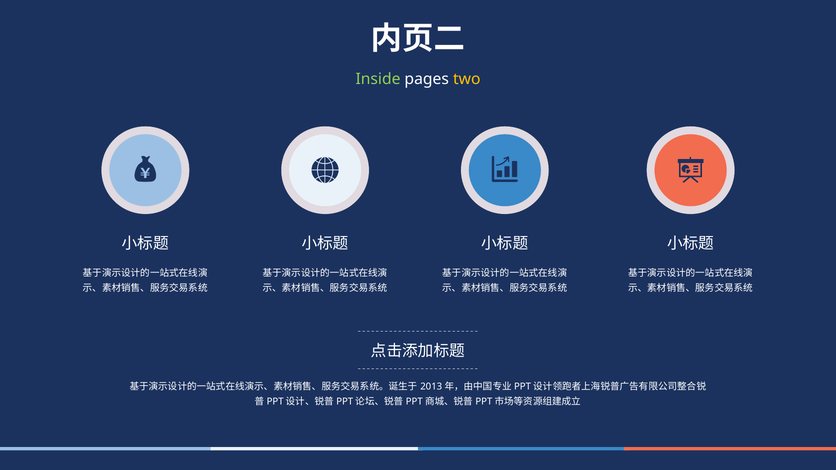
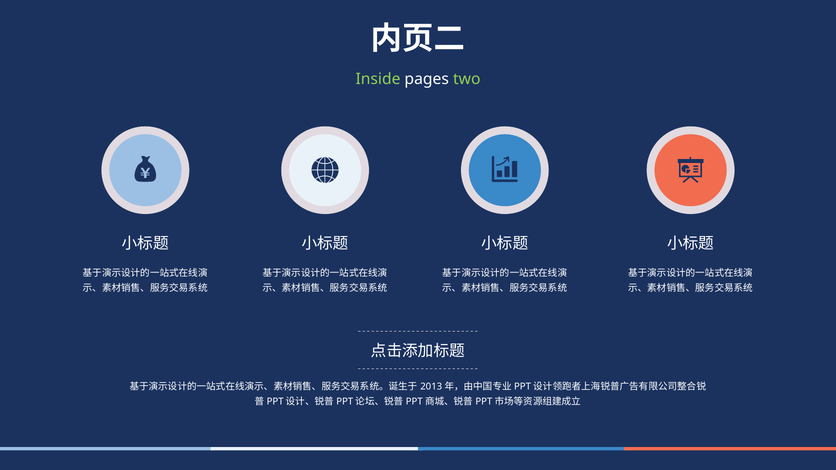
two colour: yellow -> light green (467, 79)
